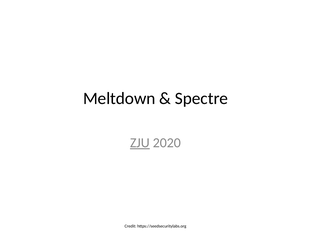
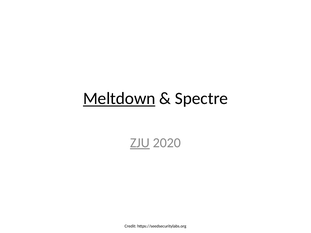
Meltdown underline: none -> present (119, 99)
